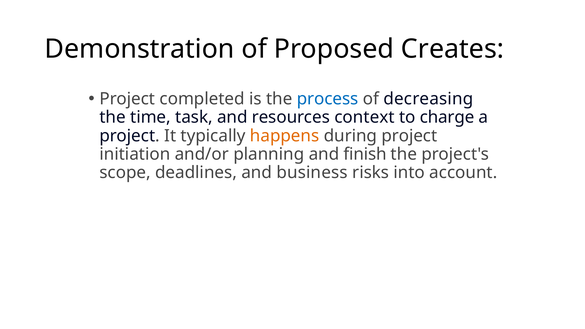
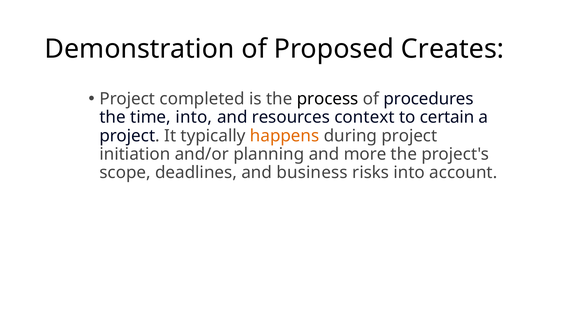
process colour: blue -> black (328, 99)
decreasing: decreasing -> procedures (429, 99)
time task: task -> into (194, 117)
charge: charge -> certain (447, 117)
finish: finish -> more (365, 154)
